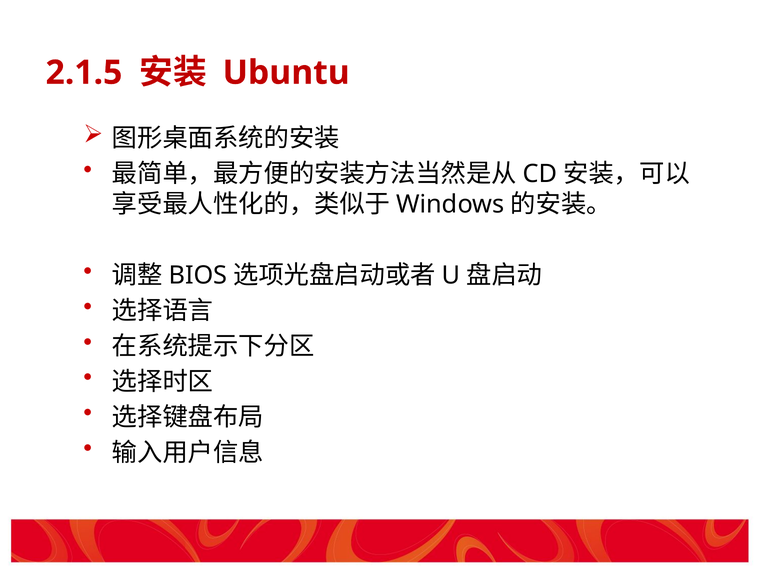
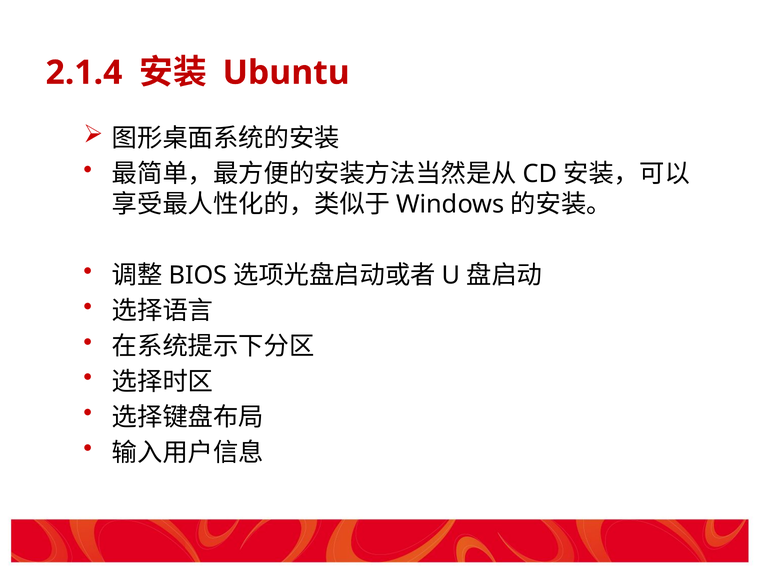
2.1.5: 2.1.5 -> 2.1.4 (84, 73)
